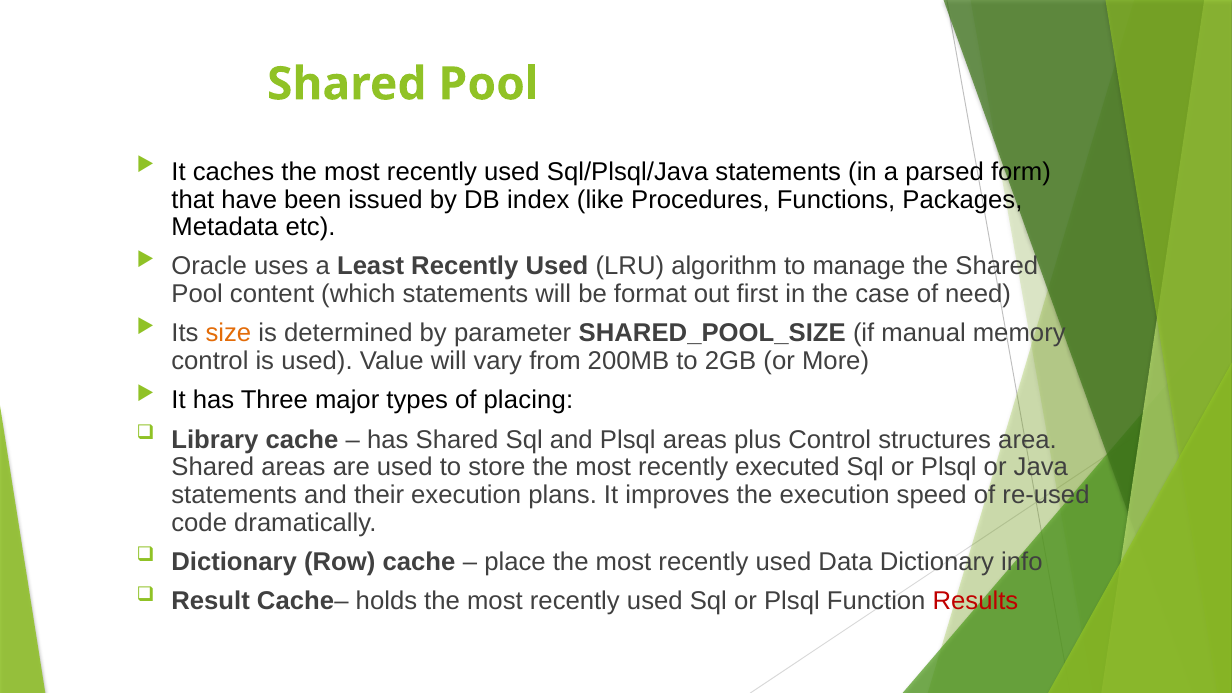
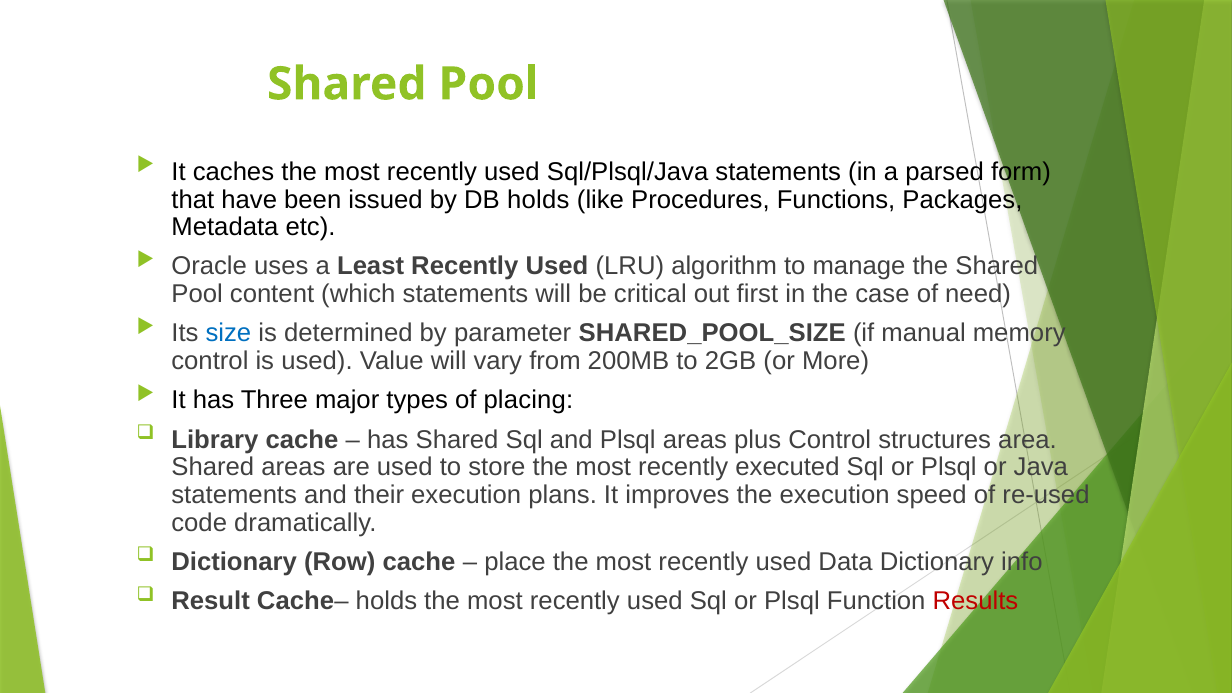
DB index: index -> holds (538, 200)
format: format -> critical (650, 294)
size colour: orange -> blue (228, 333)
